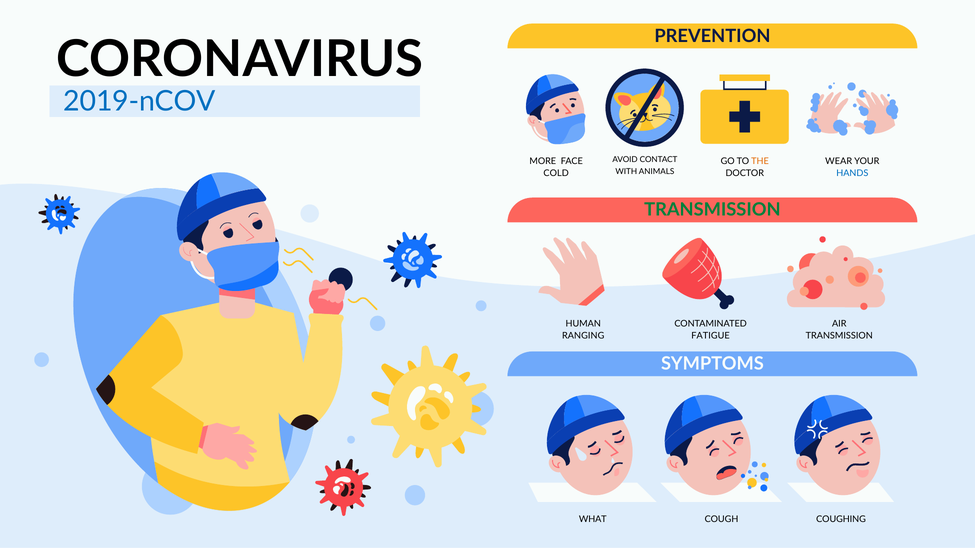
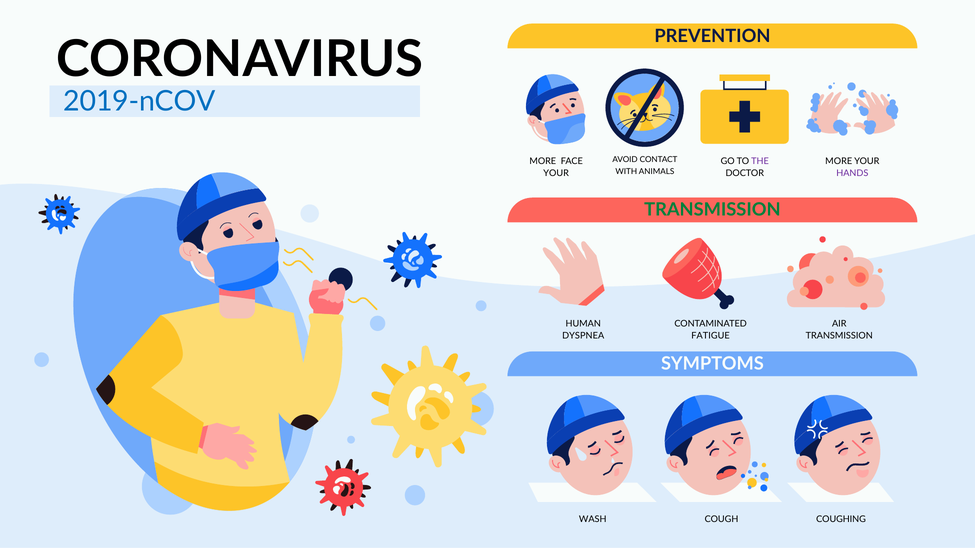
THE colour: orange -> purple (760, 161)
WEAR: WEAR -> MORE (839, 161)
COLD: COLD -> YOUR (556, 174)
HANDS colour: blue -> purple (852, 174)
RANGING: RANGING -> DYSPNEA (583, 336)
WHAT: WHAT -> WASH (593, 520)
